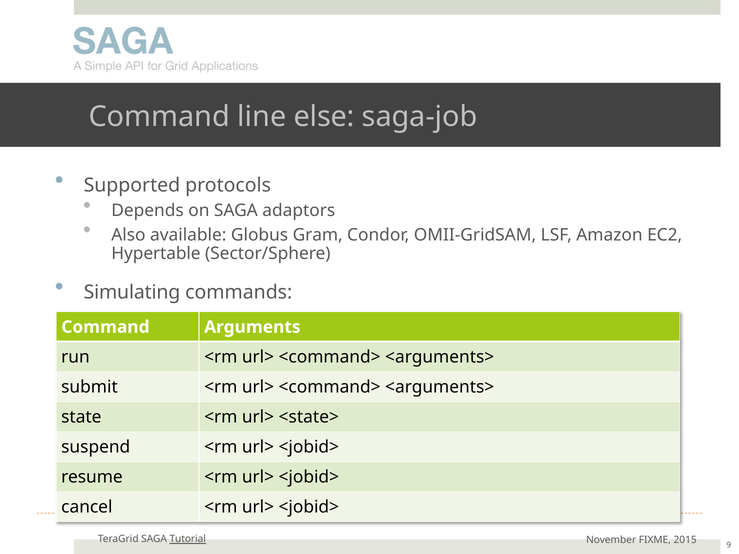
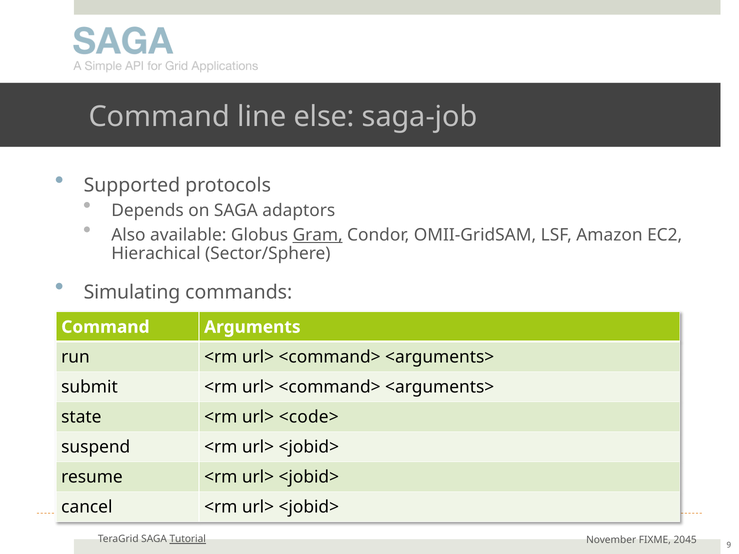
Gram underline: none -> present (318, 235)
Hypertable: Hypertable -> Hierachical (156, 254)
<state>: <state> -> <code> (309, 417)
2015: 2015 -> 2045 (685, 540)
